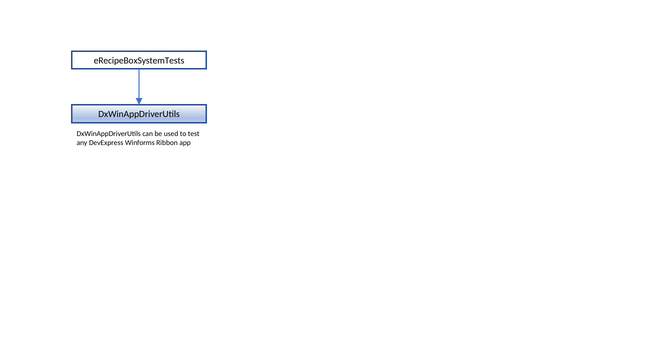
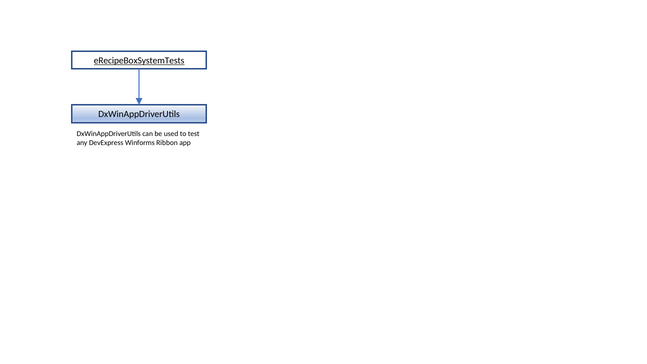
eRecipeBoxSystemTests underline: none -> present (139, 61)
